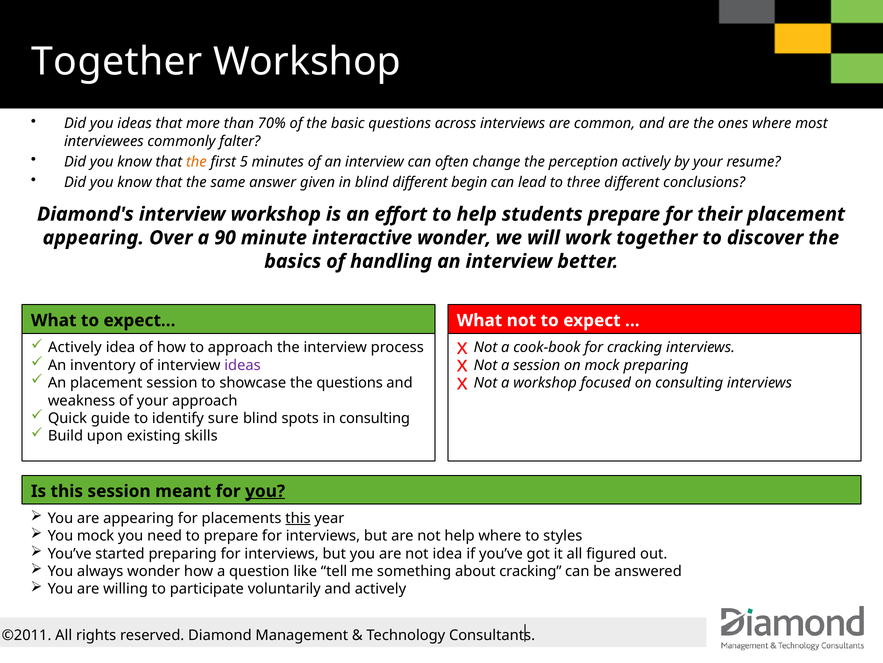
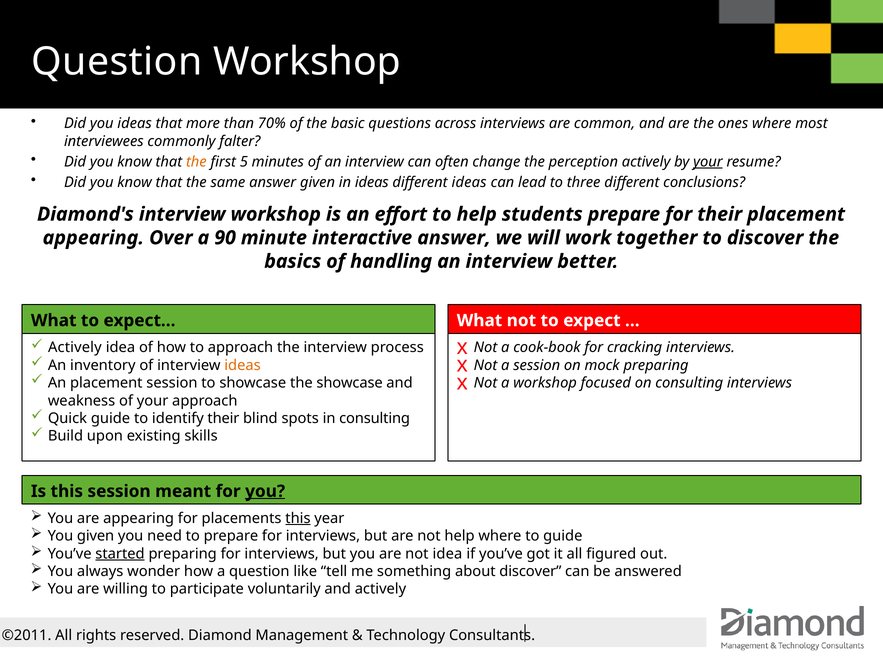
Together: Together -> Question (117, 62)
your underline: none -> present (708, 162)
in blind: blind -> ideas (372, 182)
different begin: begin -> ideas (469, 182)
interactive wonder: wonder -> answer (454, 238)
ideas colour: purple -> orange (243, 365)
the questions: questions -> showcase (350, 383)
identify sure: sure -> their (223, 418)
You mock: mock -> given (96, 535)
to styles: styles -> guide (563, 535)
started underline: none -> present (120, 553)
about cracking: cracking -> discover (530, 571)
